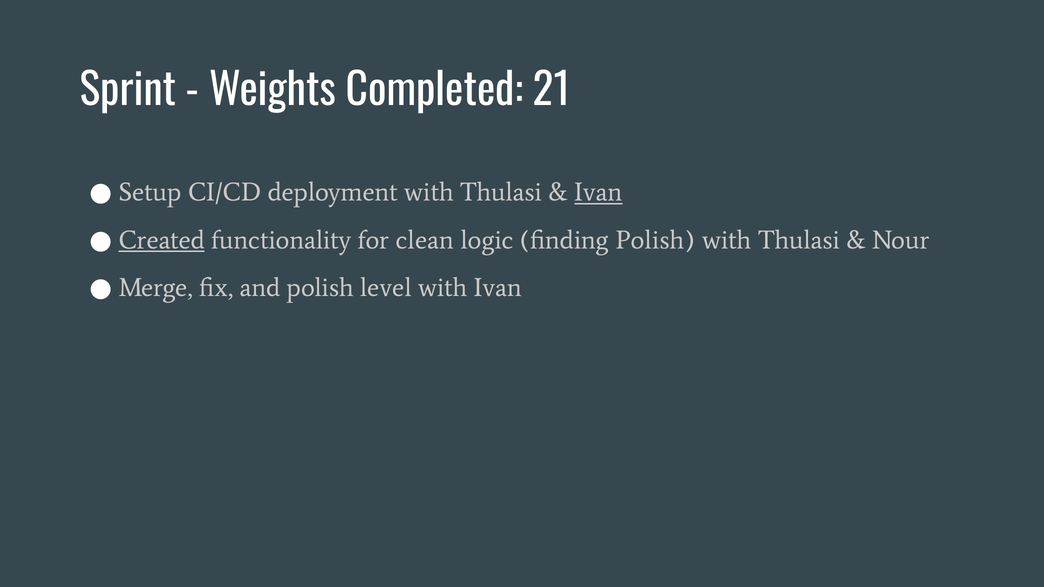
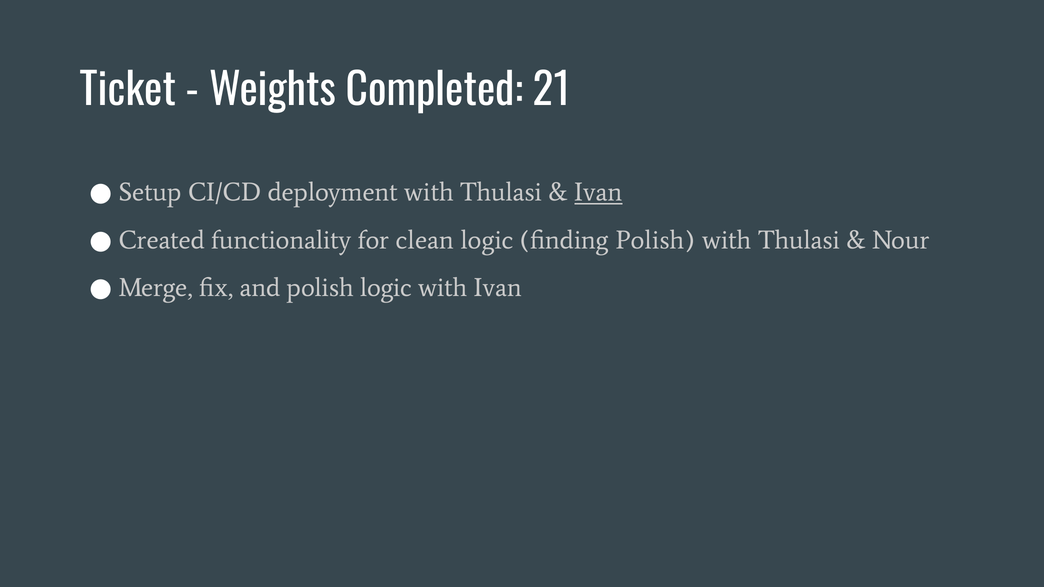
Sprint: Sprint -> Ticket (128, 91)
Created underline: present -> none (162, 240)
polish level: level -> logic (386, 288)
